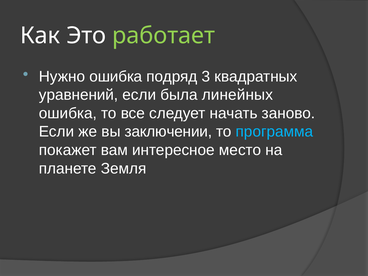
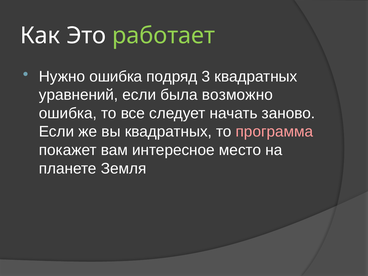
линейных: линейных -> возможно (237, 95)
вы заключении: заключении -> квадратных (168, 132)
программа colour: light blue -> pink (274, 132)
